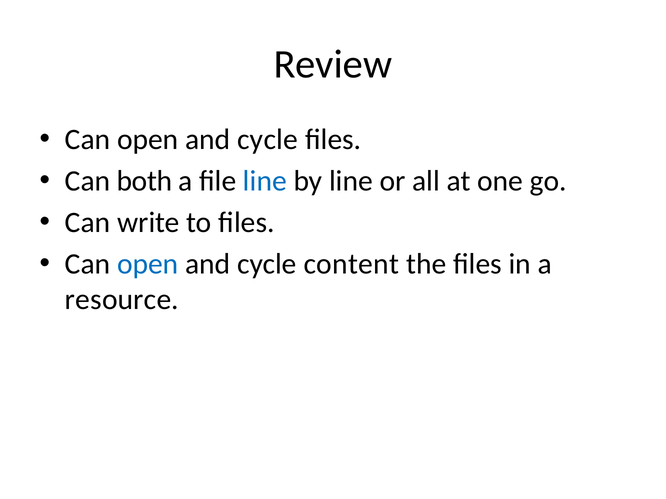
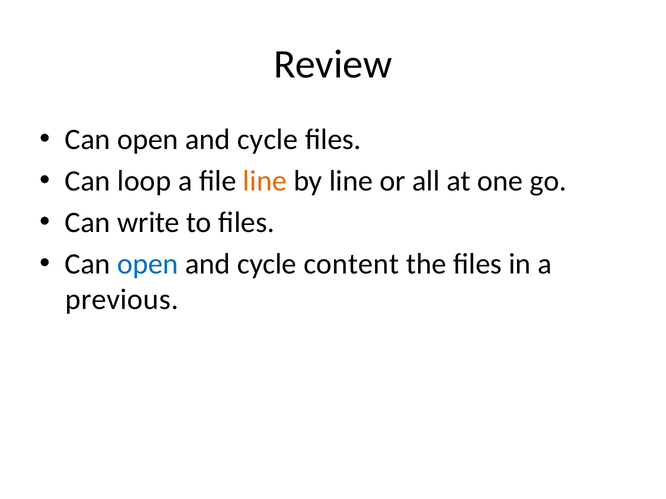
both: both -> loop (144, 181)
line colour: blue -> orange (265, 181)
resource: resource -> previous (122, 300)
